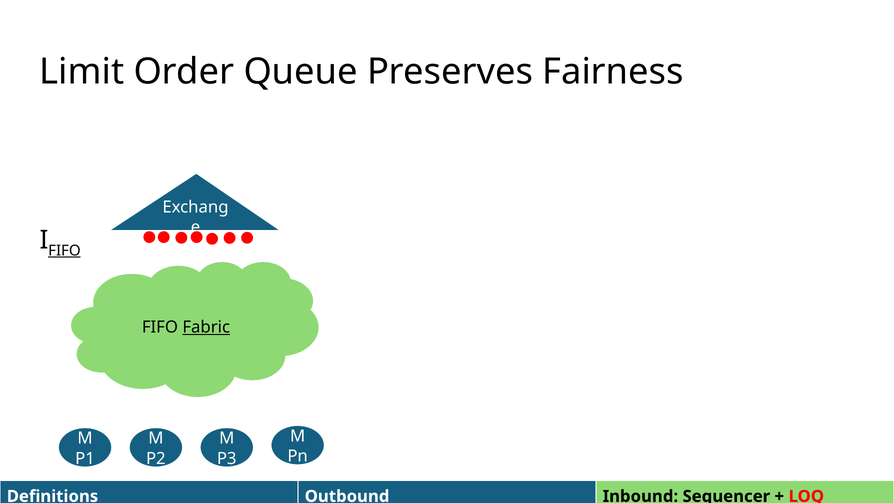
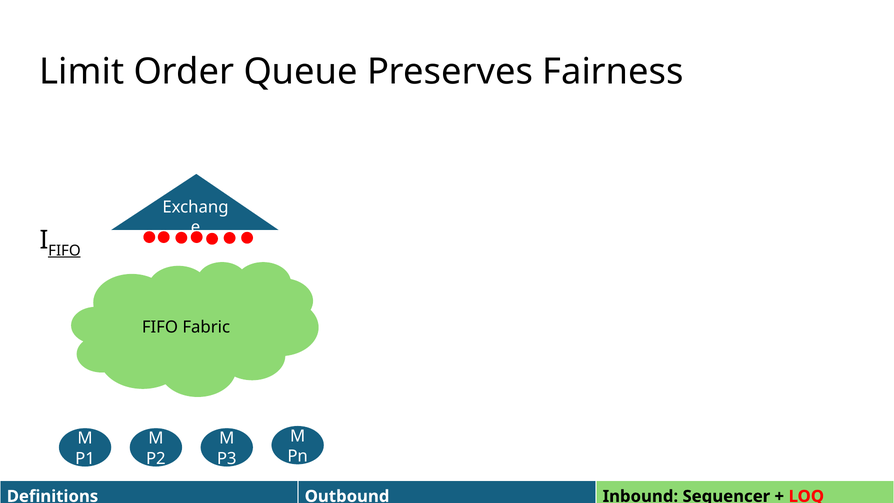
Fabric underline: present -> none (206, 327)
